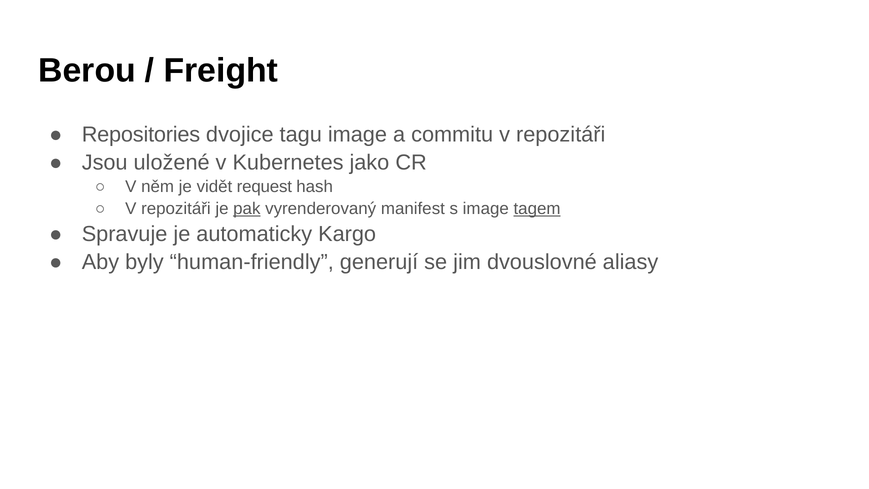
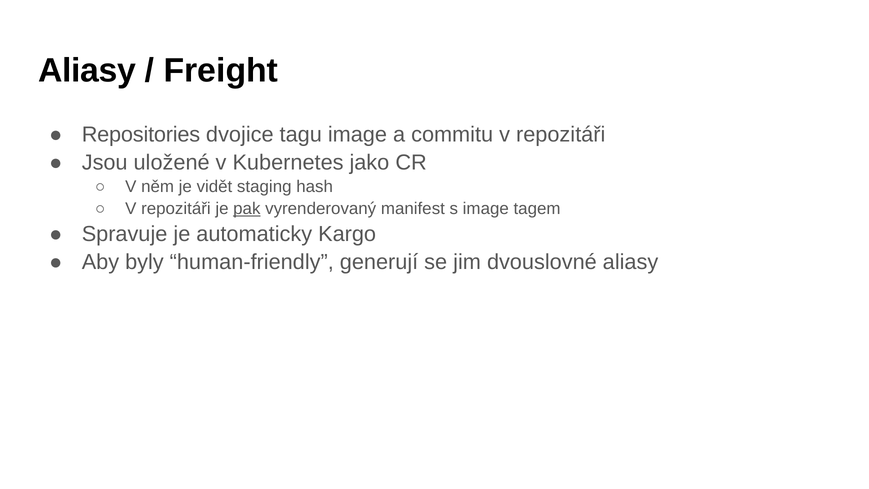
Berou: Berou -> Aliasy (87, 70)
request: request -> staging (264, 187)
tagem underline: present -> none (537, 209)
